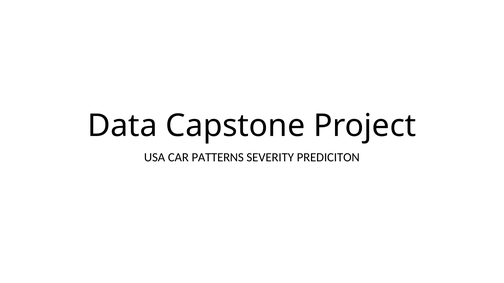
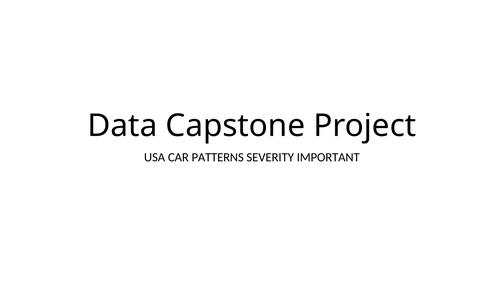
PREDICITON: PREDICITON -> IMPORTANT (328, 158)
